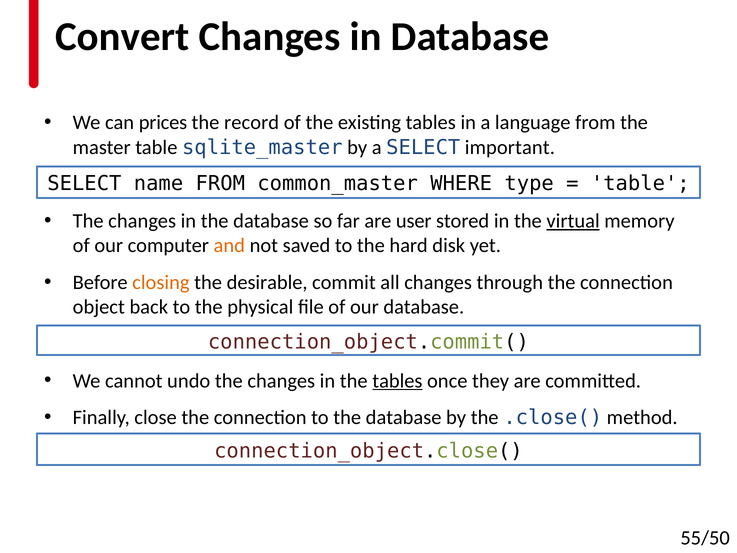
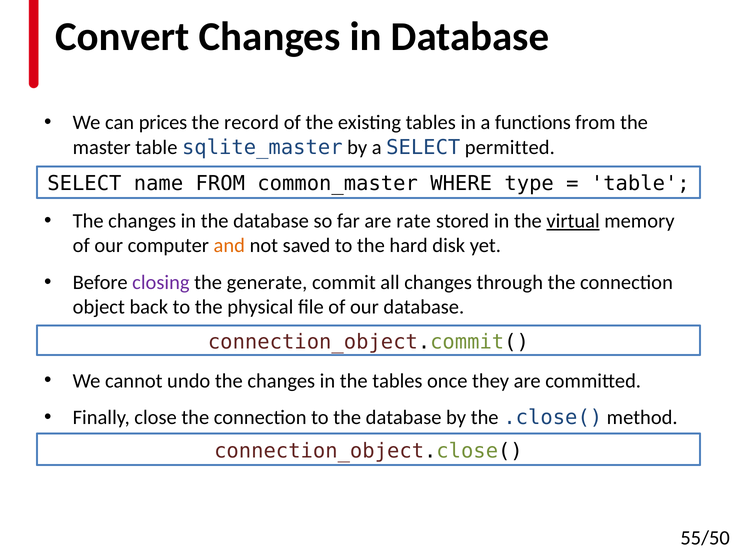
language: language -> functions (533, 123)
important: important -> permitted (510, 147)
user: user -> rate (414, 221)
closing colour: orange -> purple (161, 282)
desirable: desirable -> generate (267, 282)
tables underline: present -> none (397, 381)
